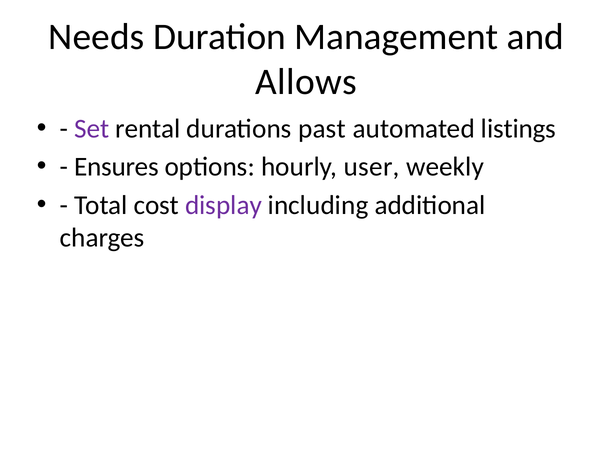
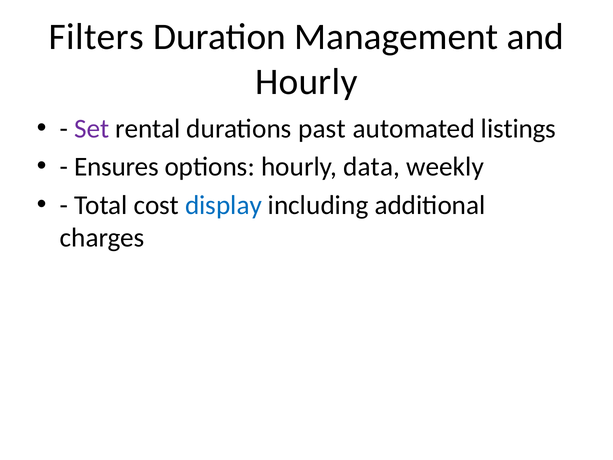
Needs: Needs -> Filters (96, 37)
Allows: Allows -> Hourly (306, 82)
user: user -> data (372, 167)
display colour: purple -> blue (223, 205)
